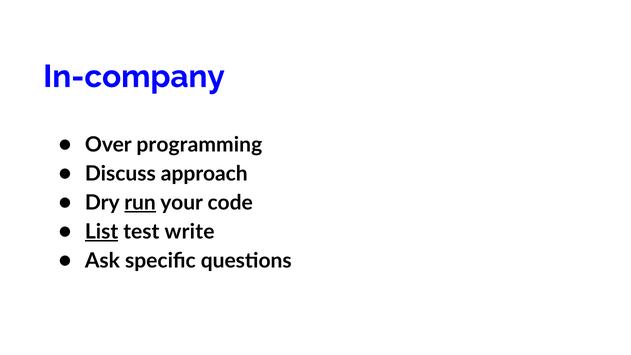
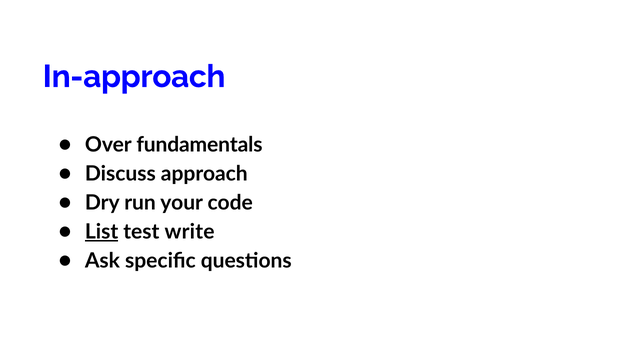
In-company: In-company -> In-approach (134, 77)
programming: programming -> fundamentals (199, 145)
run underline: present -> none (140, 203)
